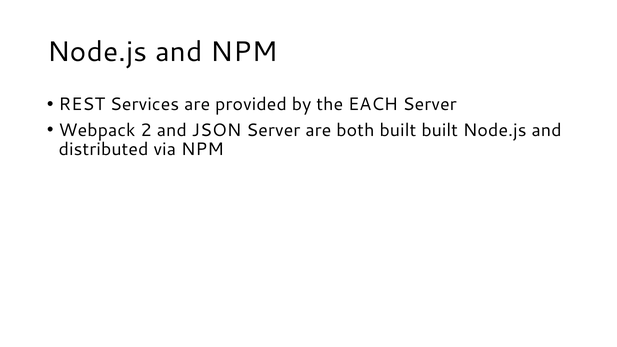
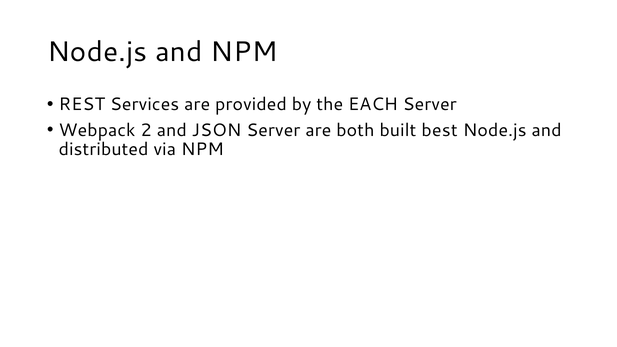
built built: built -> best (440, 130)
